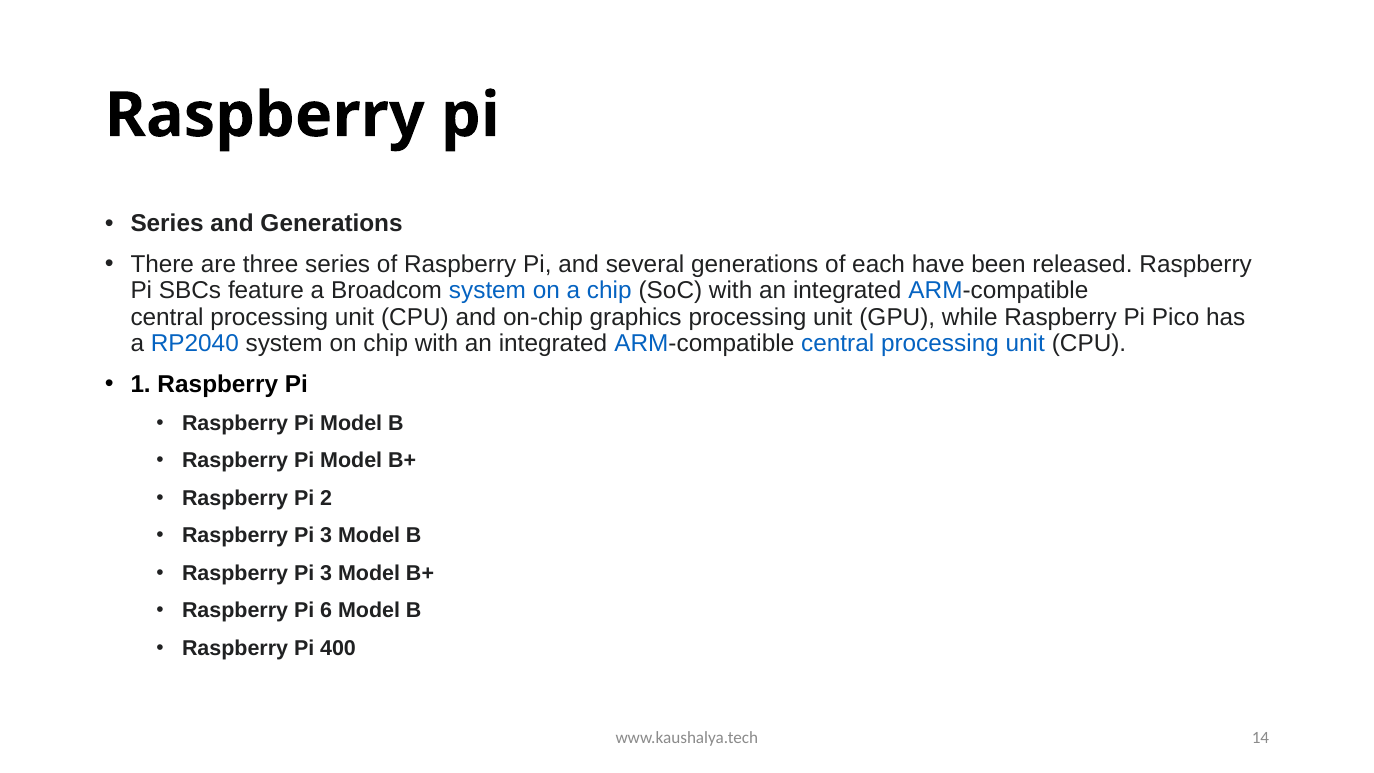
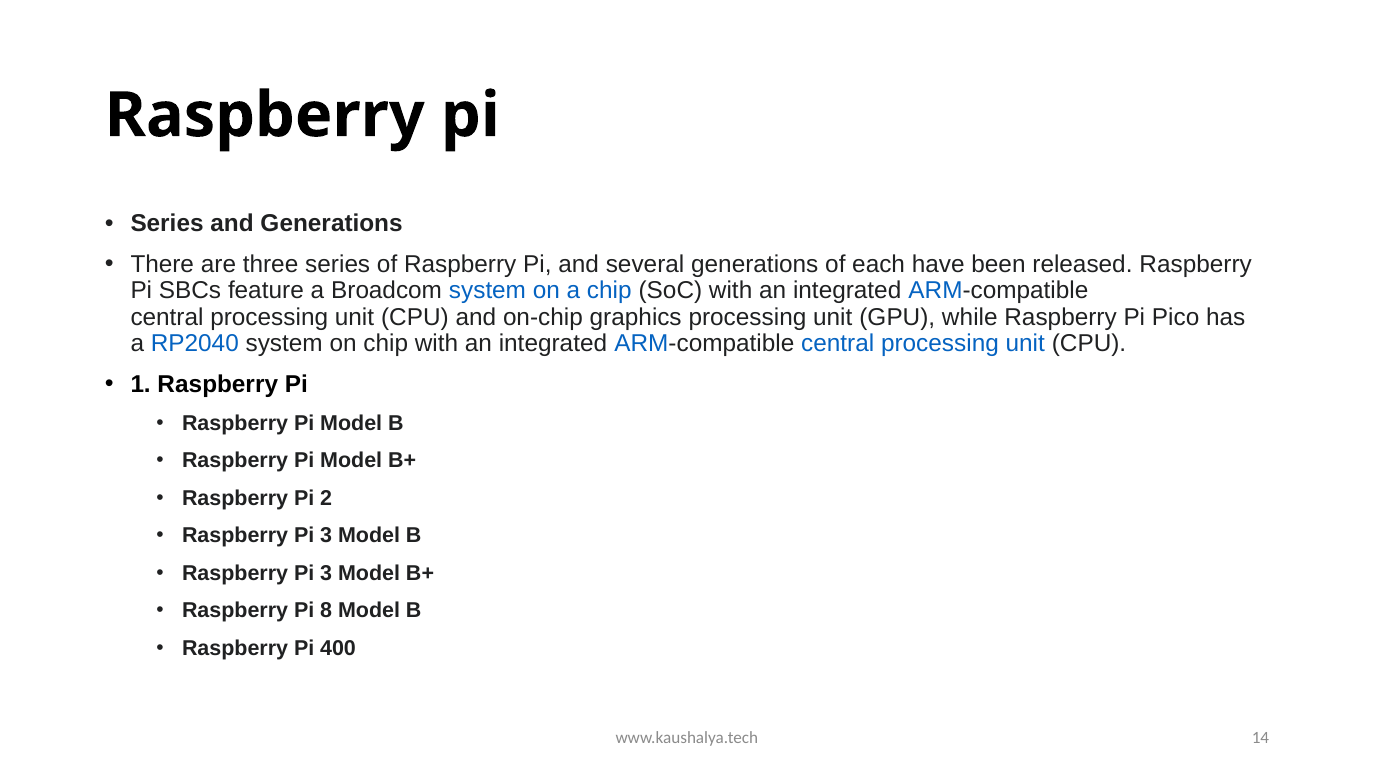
6: 6 -> 8 (326, 611)
